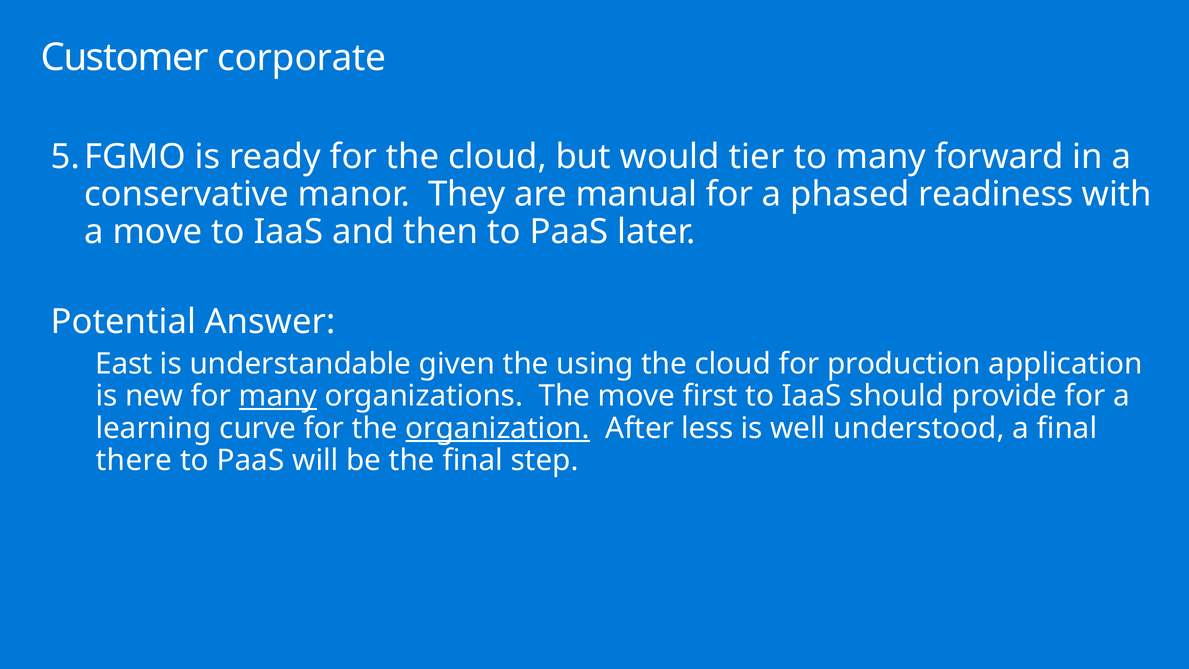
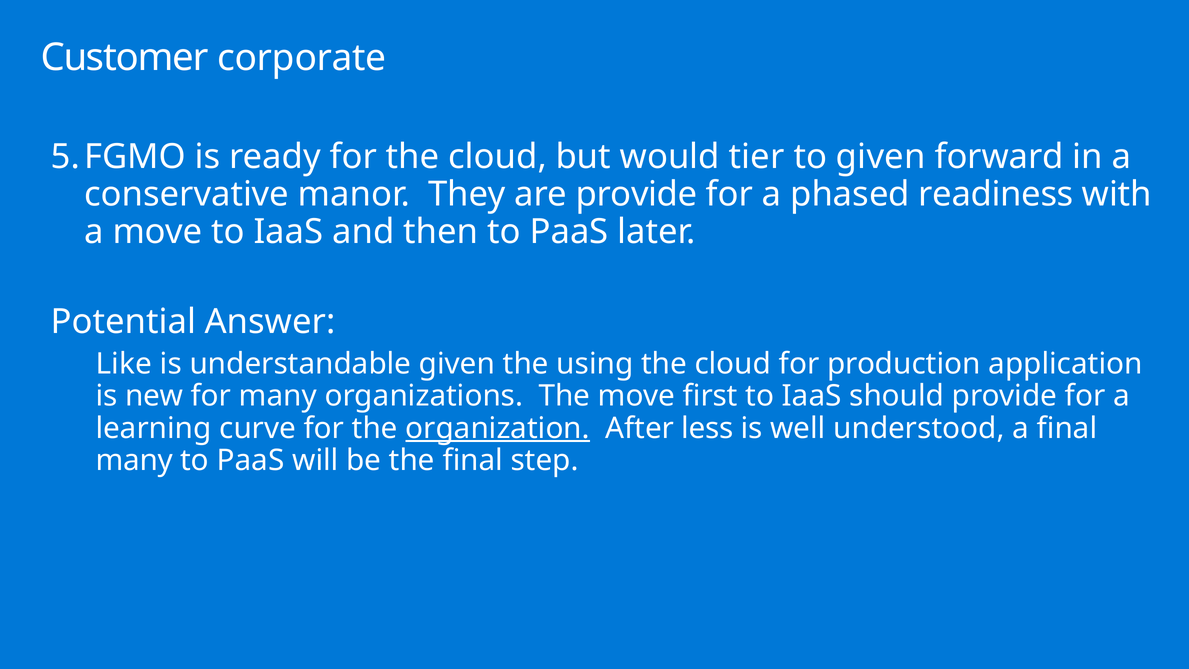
to many: many -> given (881, 157)
are manual: manual -> provide (637, 194)
East: East -> Like (124, 364)
many underline: present -> none (278, 396)
there: there -> many (134, 460)
